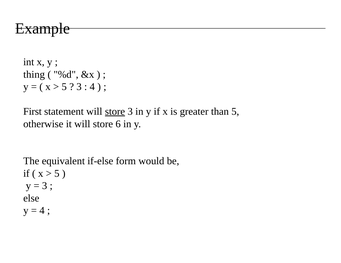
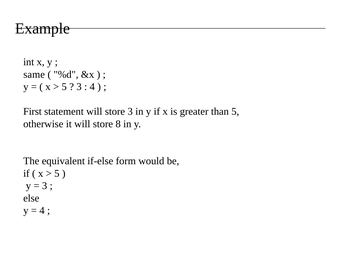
thing: thing -> same (34, 74)
store underline: present -> none (115, 112)
6: 6 -> 8 (118, 124)
